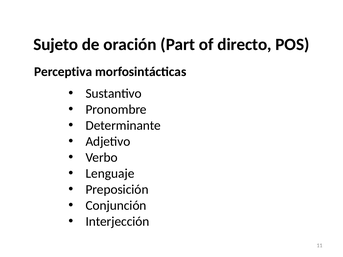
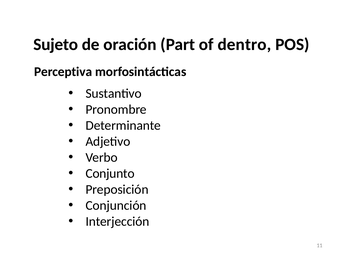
directo: directo -> dentro (244, 45)
Lenguaje: Lenguaje -> Conjunto (110, 174)
